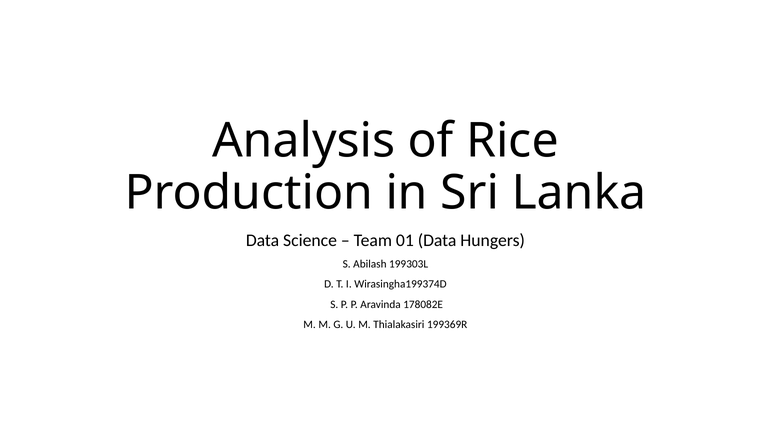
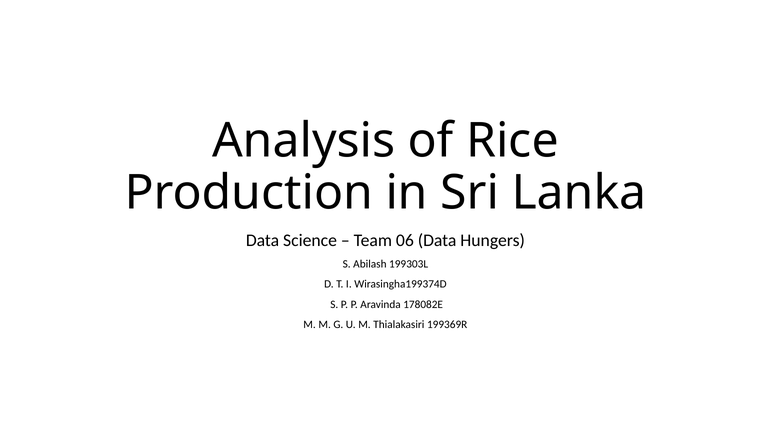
01: 01 -> 06 (405, 240)
